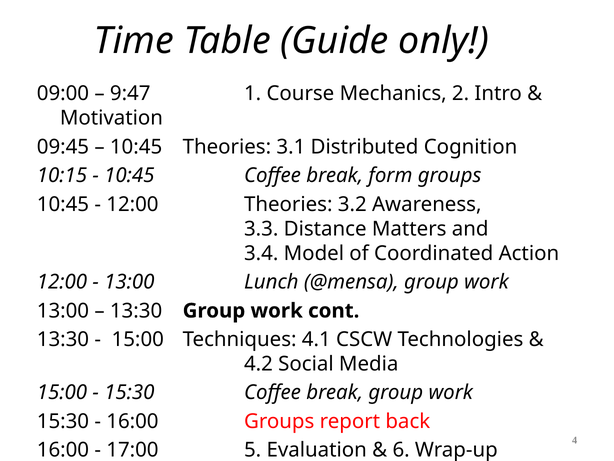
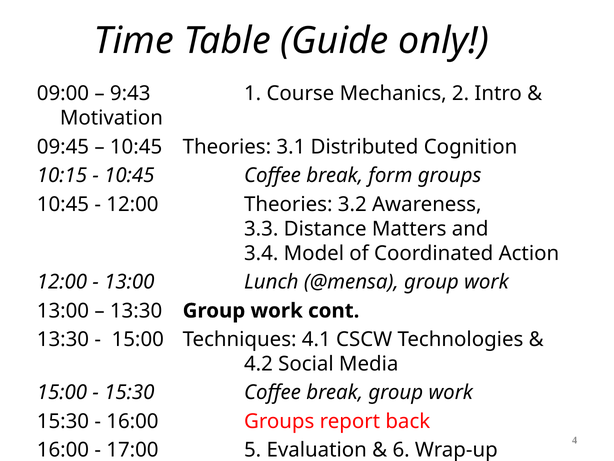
9:47: 9:47 -> 9:43 (130, 94)
